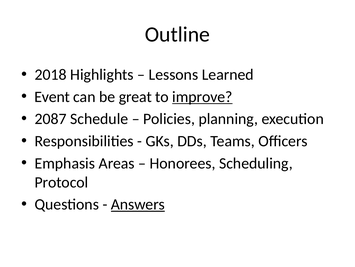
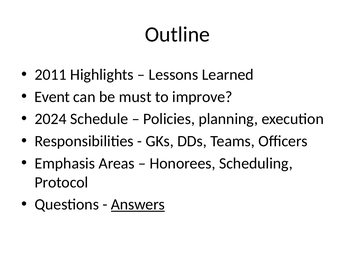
2018: 2018 -> 2011 (51, 74)
great: great -> must (135, 97)
improve underline: present -> none (202, 97)
2087: 2087 -> 2024 (51, 119)
